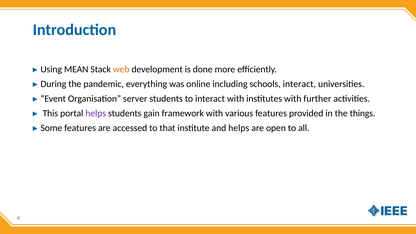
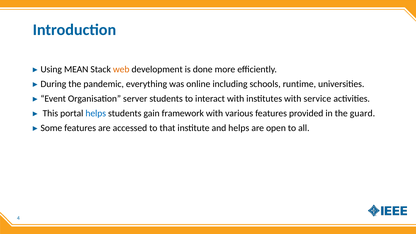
schools interact: interact -> runtime (299, 84)
further: further -> service (317, 99)
helps colour: purple -> blue (96, 113)
things: things -> guard (362, 113)
